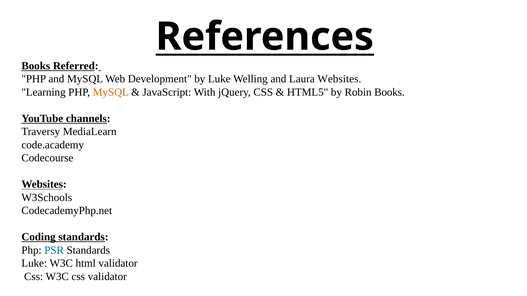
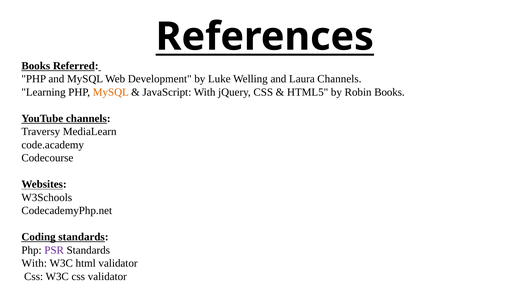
Laura Websites: Websites -> Channels (339, 79)
PSR colour: blue -> purple (54, 250)
Luke: Luke -> With (34, 264)
